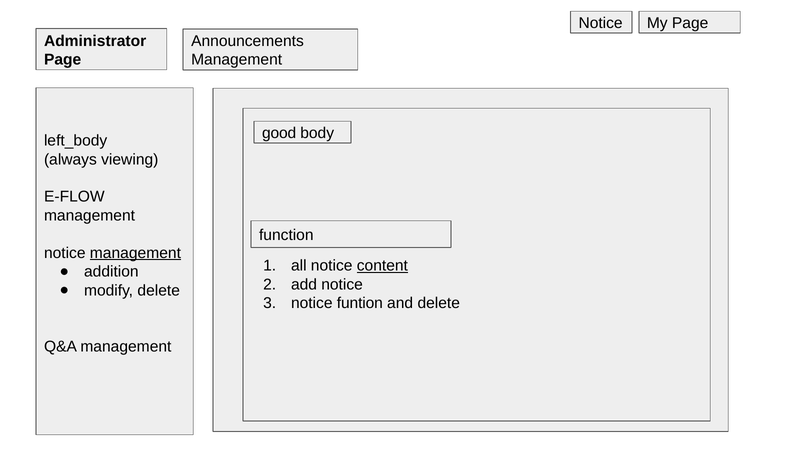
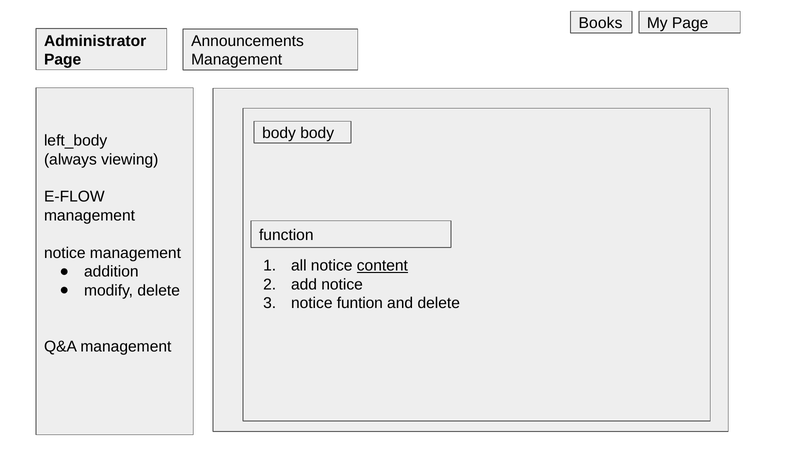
Notice: Notice -> Books (601, 23)
good: good -> body (279, 133)
management underline: present -> none (135, 253)
